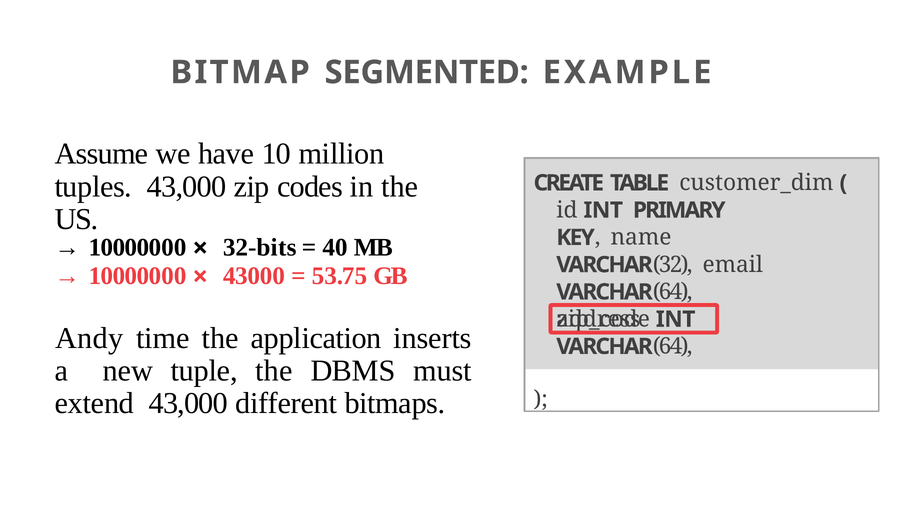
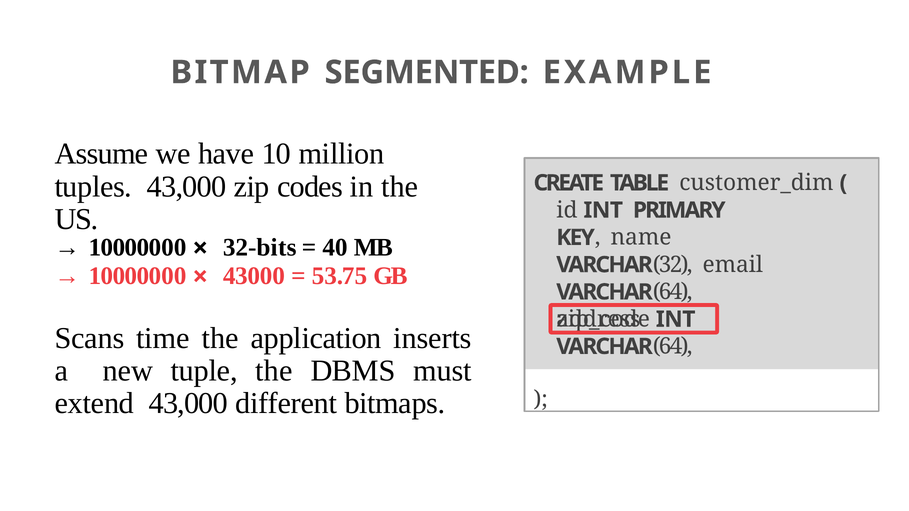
Andy: Andy -> Scans (89, 338)
